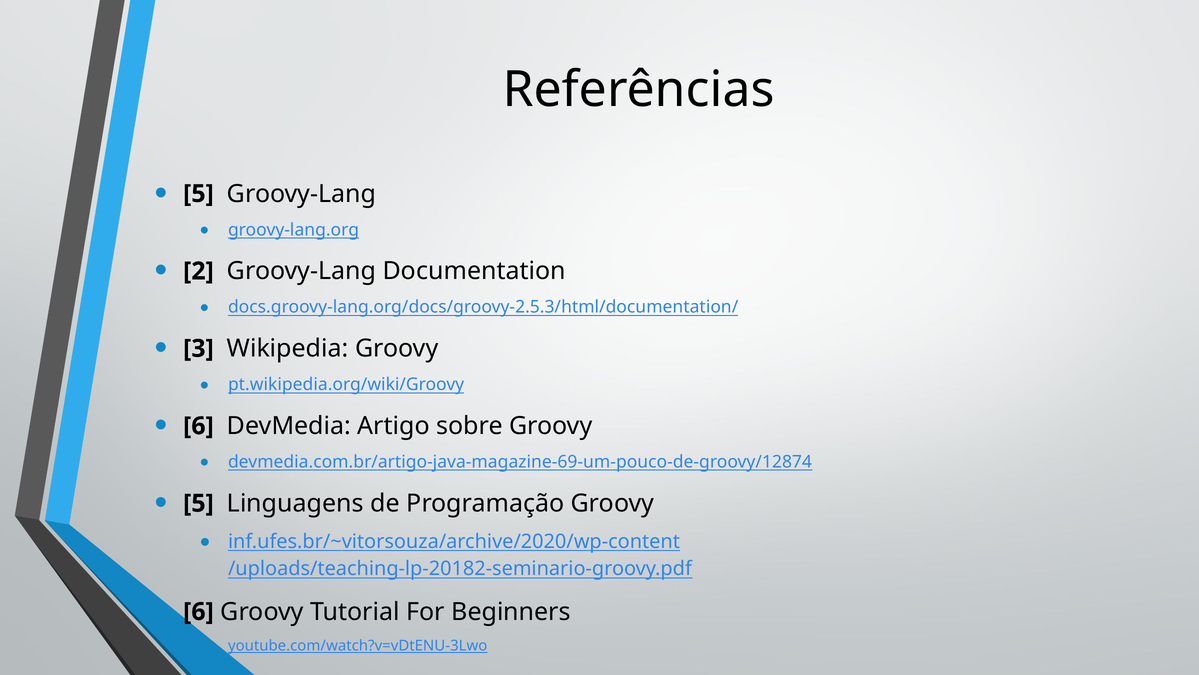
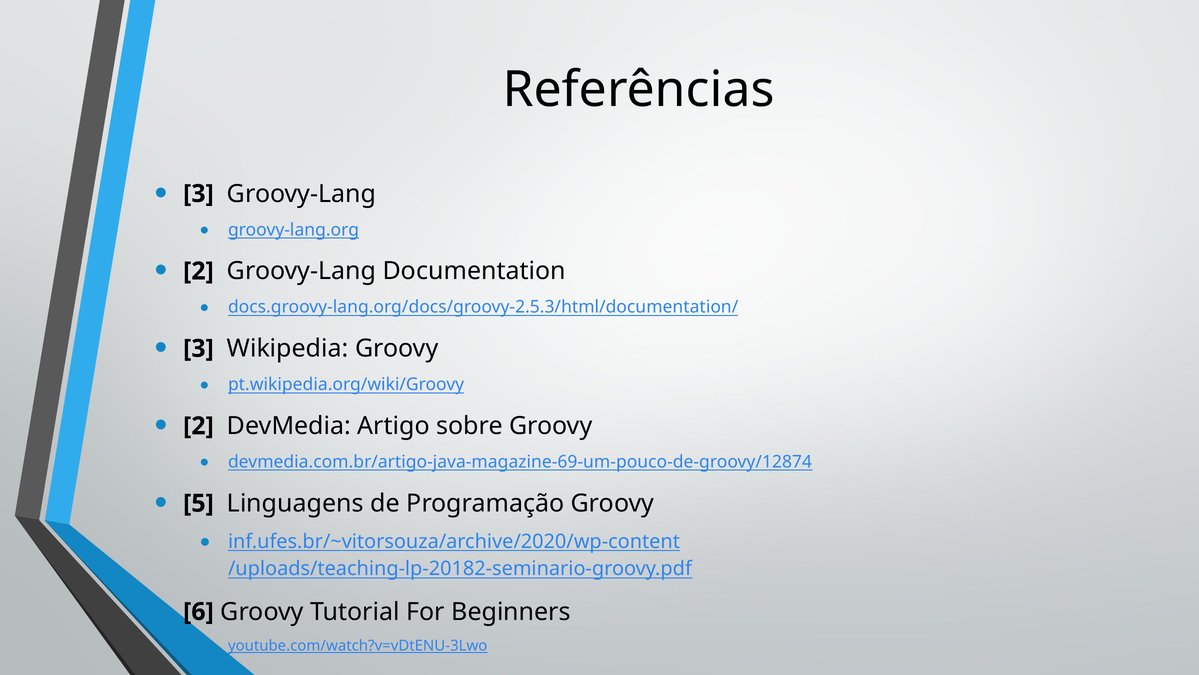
5: 5 -> 3 (198, 194)
6: 6 -> 2 (198, 426)
